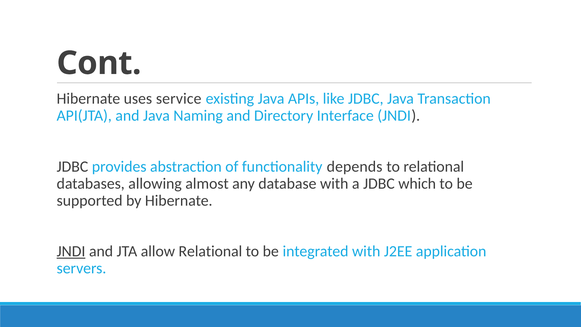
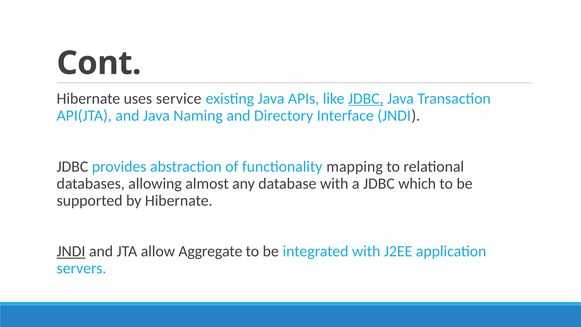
JDBC underline: none -> present (366, 99)
depends: depends -> mapping (355, 166)
allow Relational: Relational -> Aggregate (210, 251)
